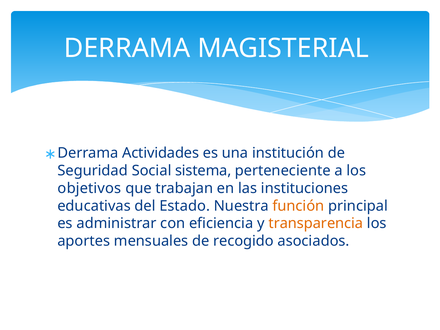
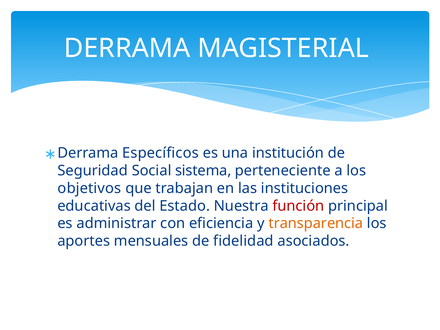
Actividades: Actividades -> Específicos (160, 153)
función colour: orange -> red (298, 206)
recogido: recogido -> fidelidad (243, 241)
